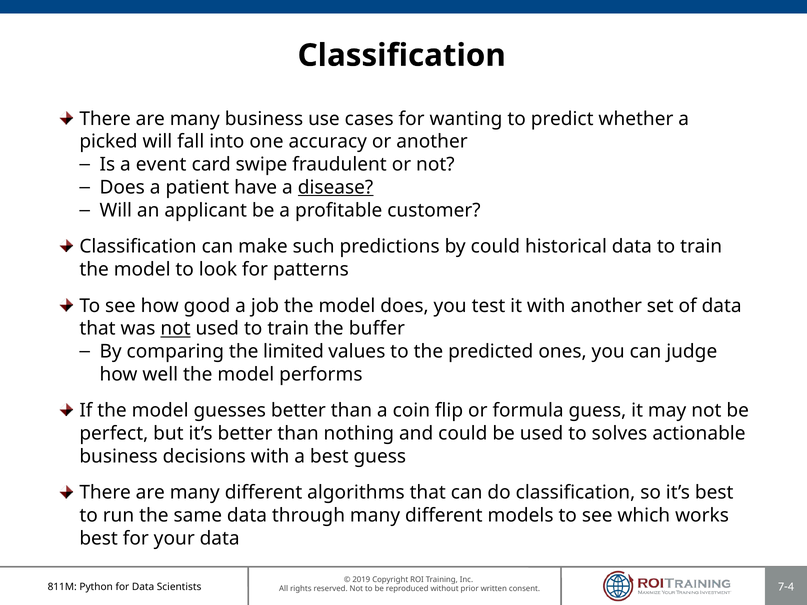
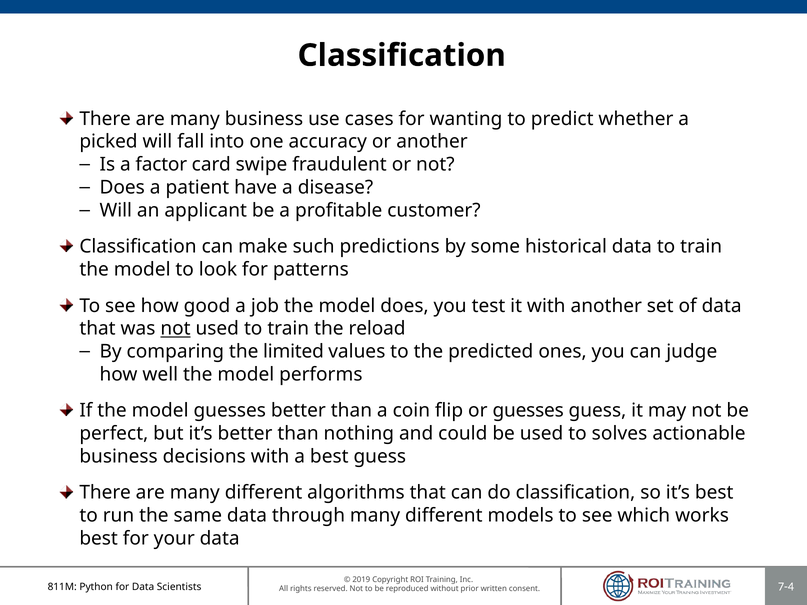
event: event -> factor (161, 165)
disease underline: present -> none (336, 188)
by could: could -> some (495, 247)
buffer: buffer -> reload (377, 329)
or formula: formula -> guesses (528, 411)
